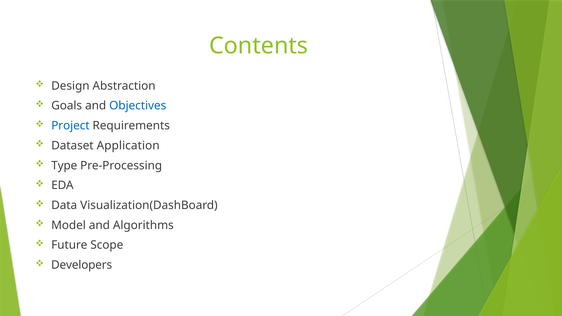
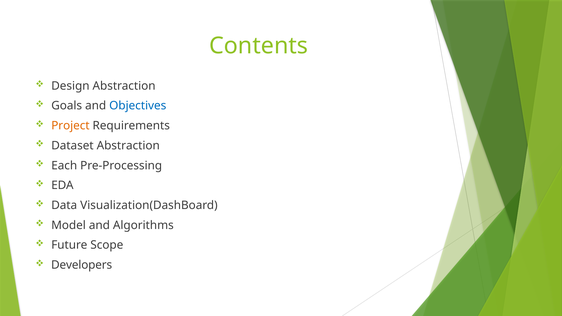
Project colour: blue -> orange (70, 126)
Dataset Application: Application -> Abstraction (128, 146)
Type: Type -> Each (64, 166)
